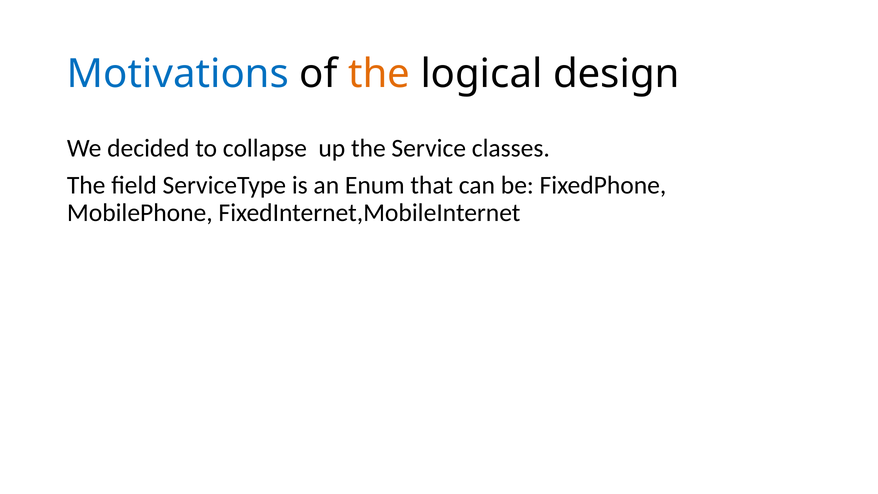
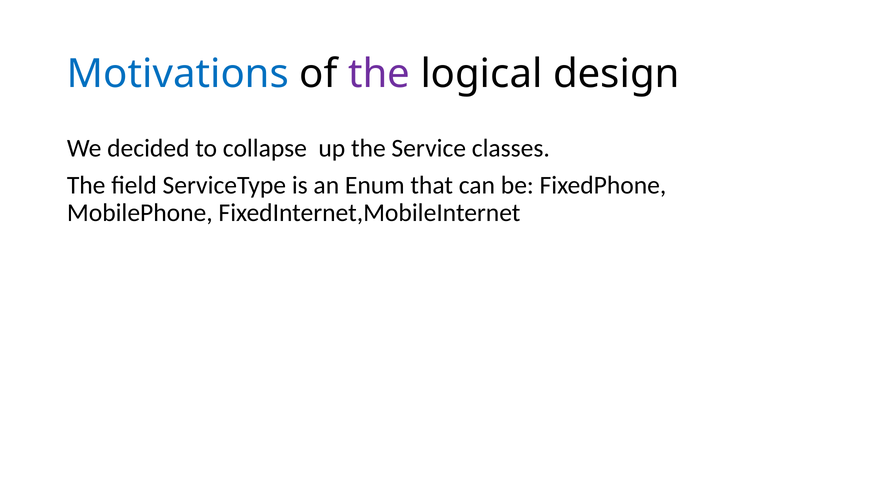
the colour: orange -> purple (379, 74)
